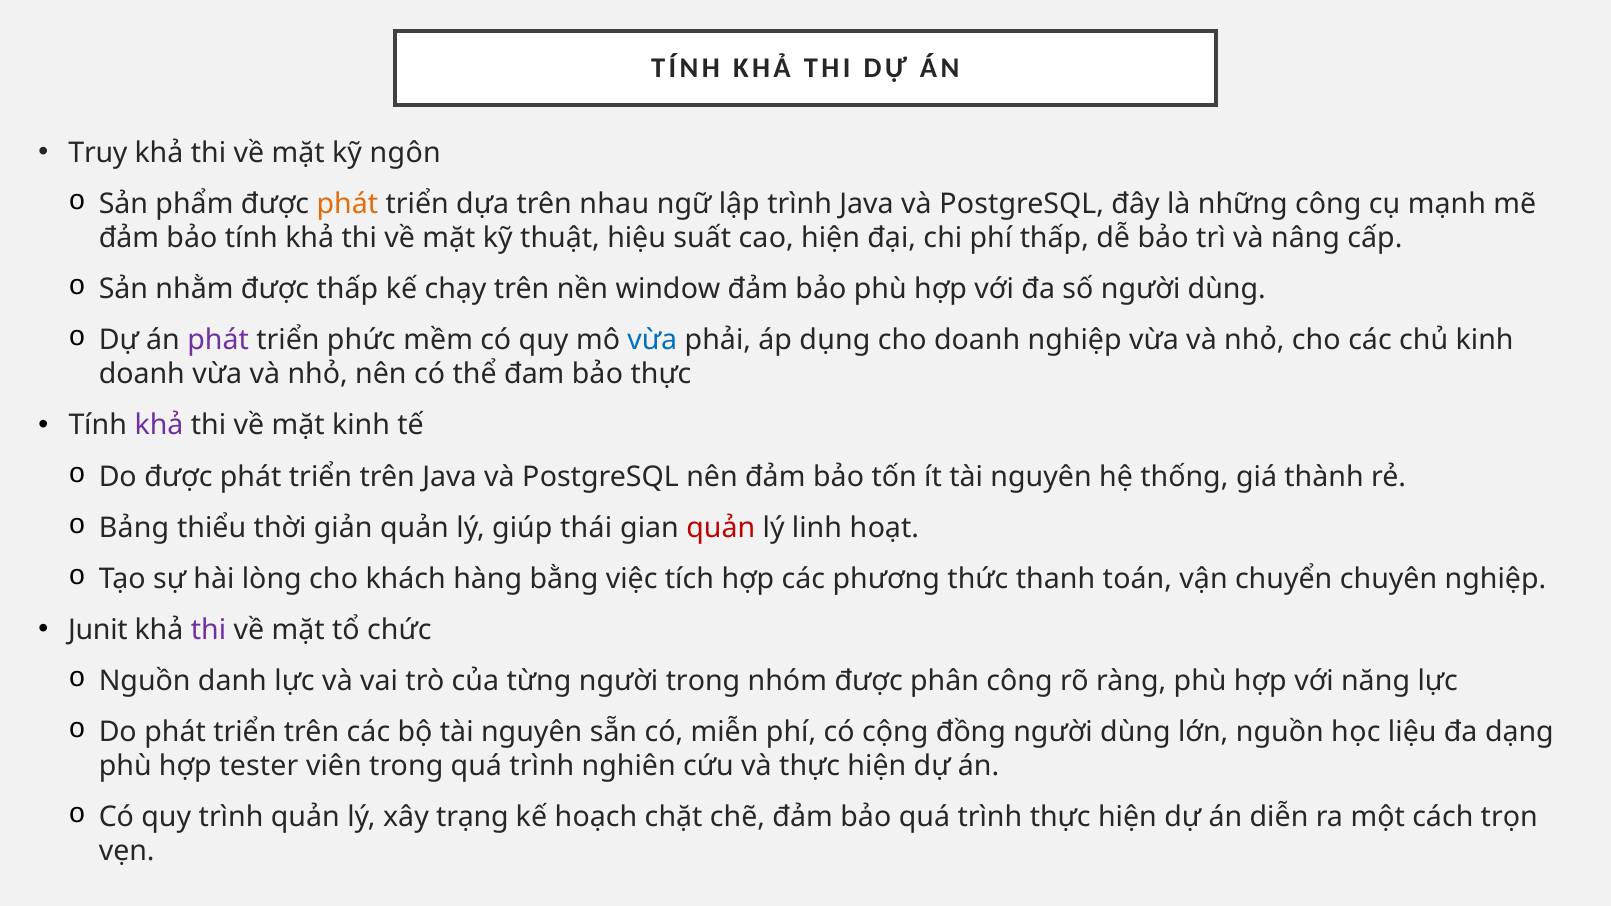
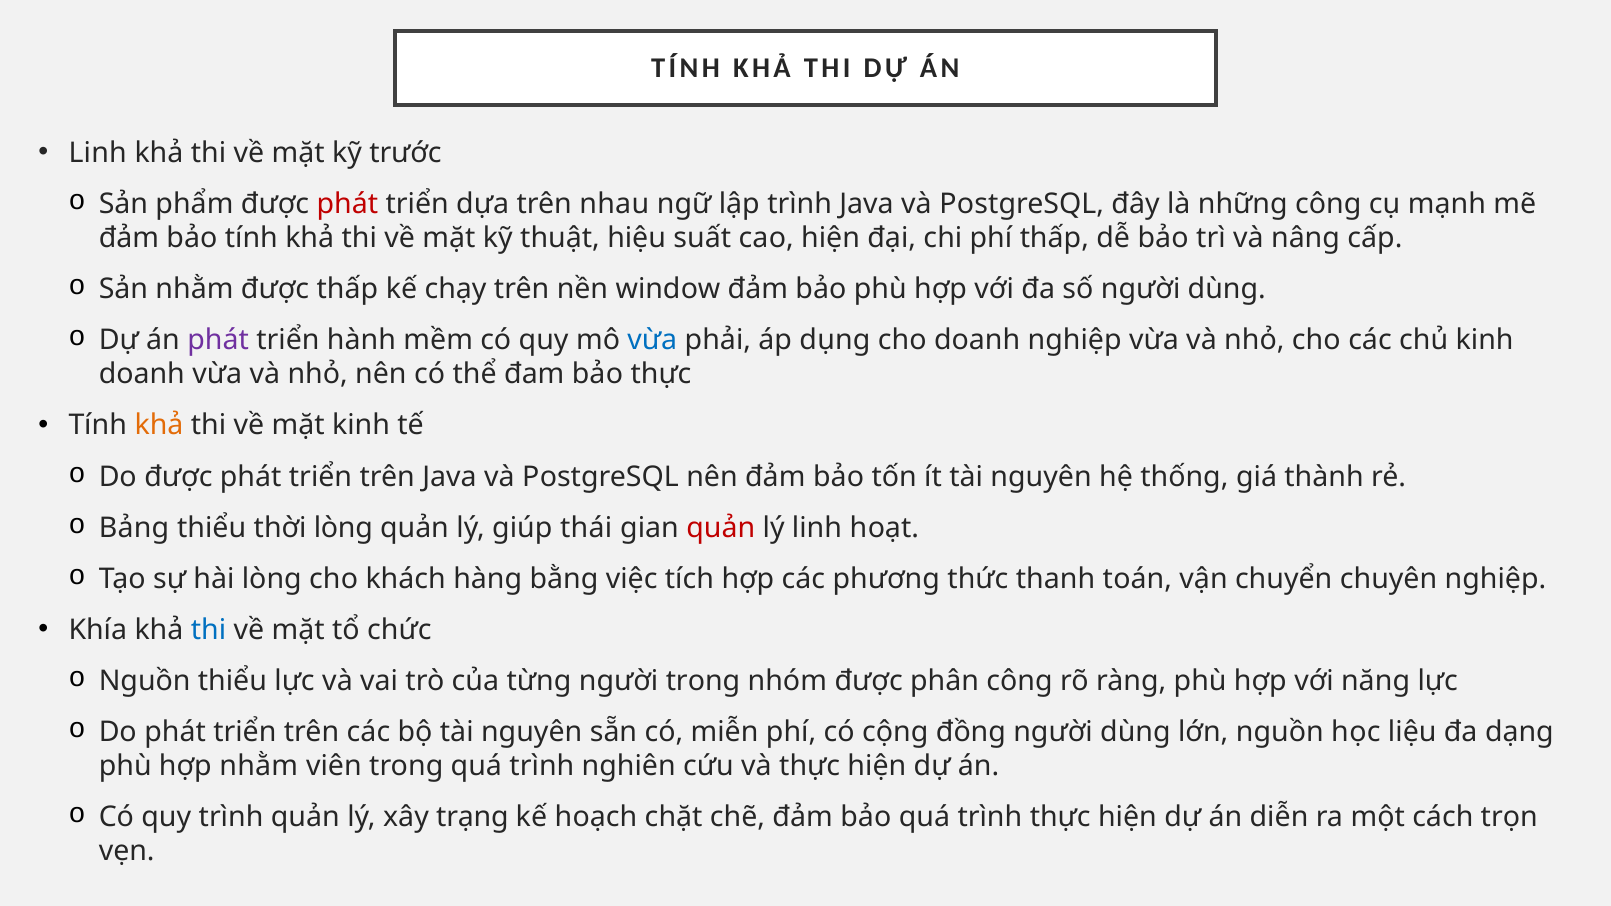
Truy: Truy -> Linh (98, 153)
ngôn: ngôn -> trước (405, 153)
phát colour: orange -> red (347, 204)
phức: phức -> hành (361, 340)
khả colour: purple -> orange (159, 426)
thời giản: giản -> lòng (343, 528)
Junit: Junit -> Khía (98, 630)
thi colour: purple -> blue (209, 630)
Nguồn danh: danh -> thiểu (232, 681)
hợp tester: tester -> nhằm (259, 766)
